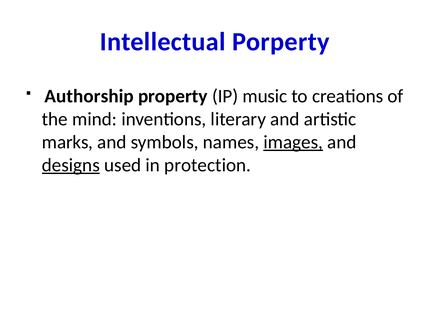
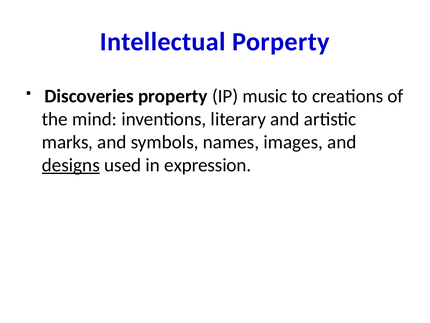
Authorship: Authorship -> Discoveries (89, 96)
images underline: present -> none (293, 142)
protection: protection -> expression (208, 165)
